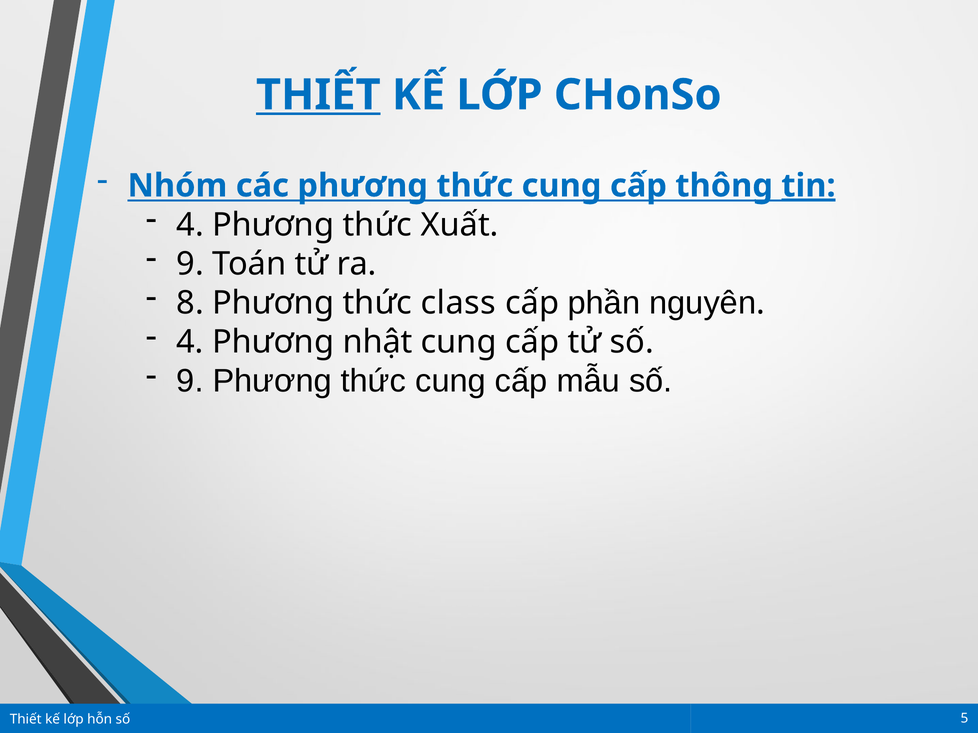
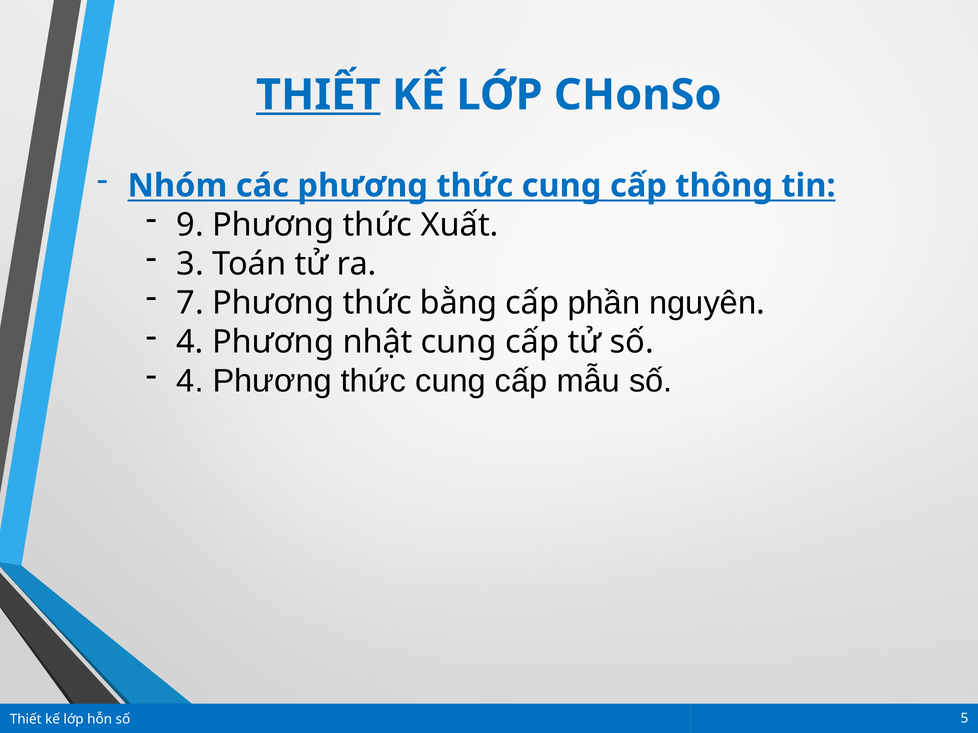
tin underline: present -> none (808, 186)
4: 4 -> 9 (190, 225)
9: 9 -> 3 (190, 264)
8: 8 -> 7 (190, 303)
class: class -> bằng (459, 303)
9: 9 -> 4 (190, 381)
